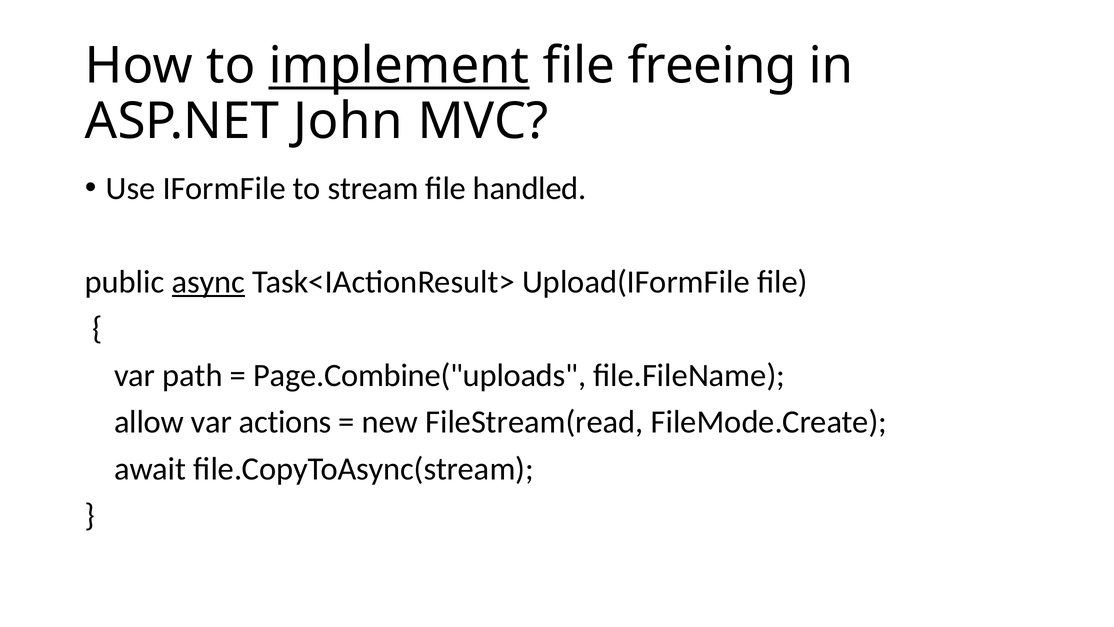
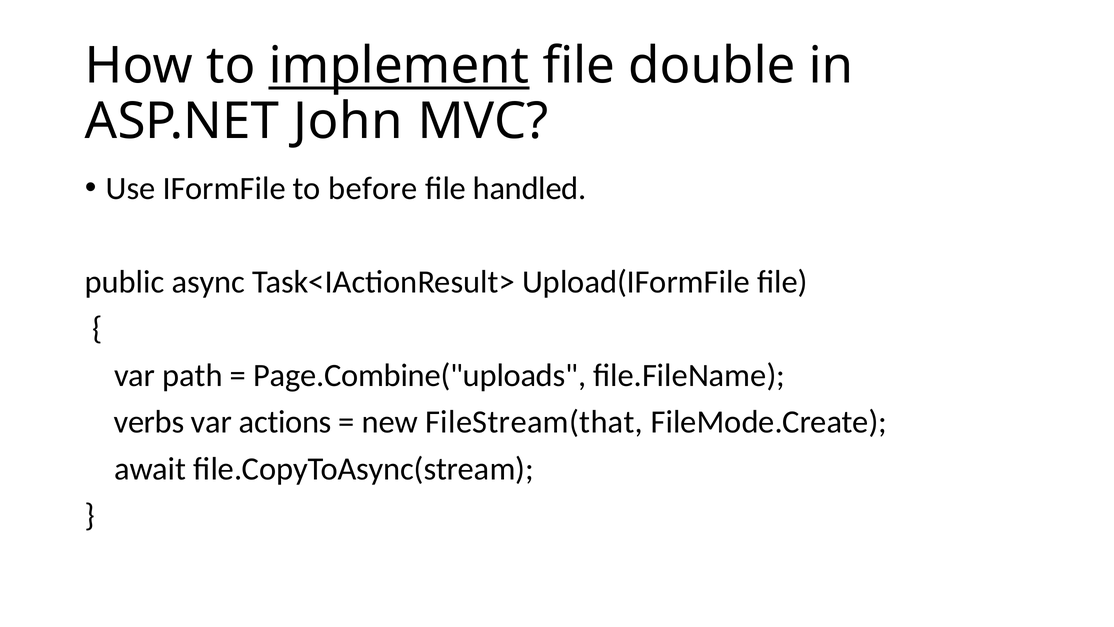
freeing: freeing -> double (712, 66)
stream: stream -> before (373, 188)
async underline: present -> none (208, 282)
allow: allow -> verbs (149, 422)
FileStream(read: FileStream(read -> FileStream(that (534, 422)
